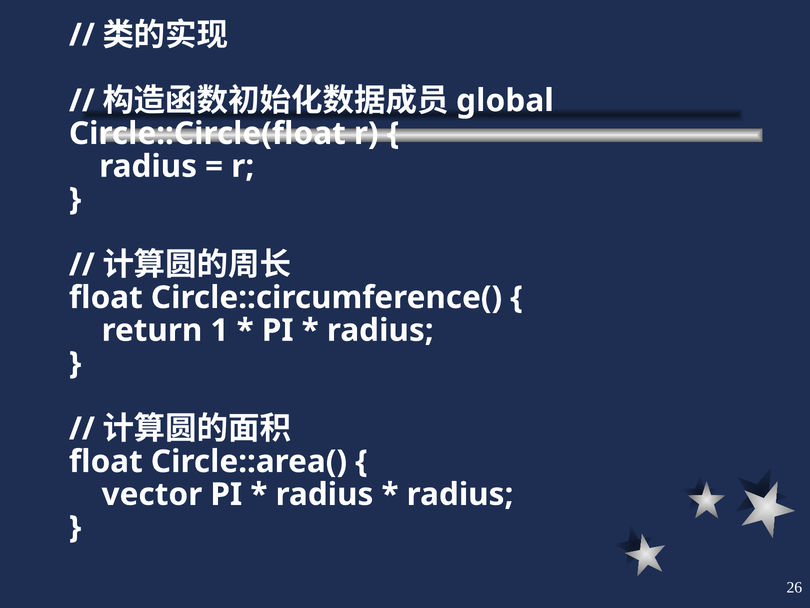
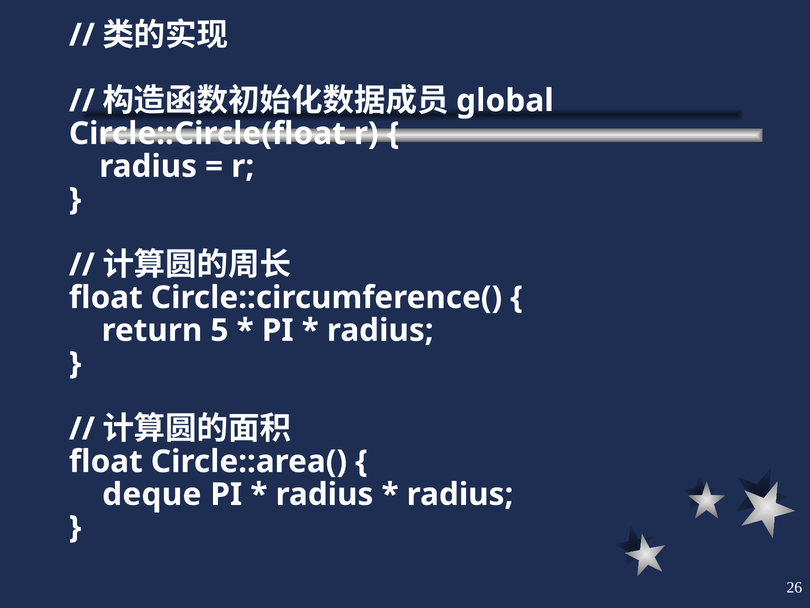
1: 1 -> 5 (219, 330)
vector: vector -> deque (152, 494)
